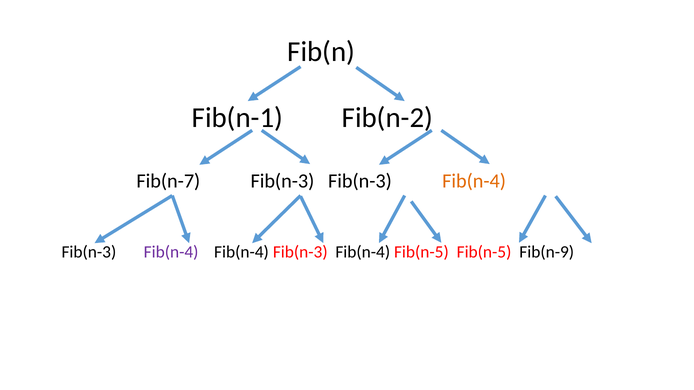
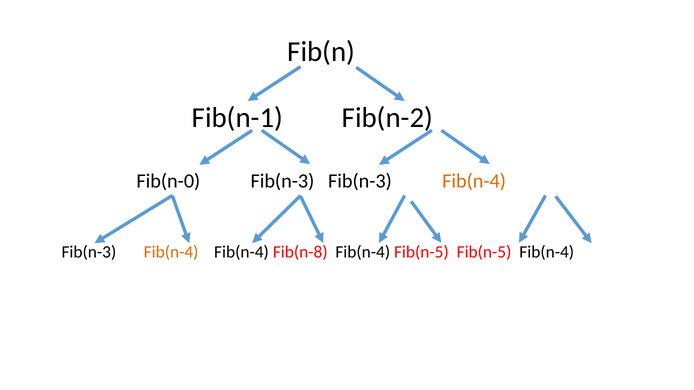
Fib(n-7: Fib(n-7 -> Fib(n-0 (168, 181)
Fib(n-4 colour: purple -> orange (171, 252)
Fib(n-3: Fib(n-3 -> Fib(n-8 (300, 252)
Fib(n-5 Fib(n-9: Fib(n-9 -> Fib(n-4 (547, 252)
